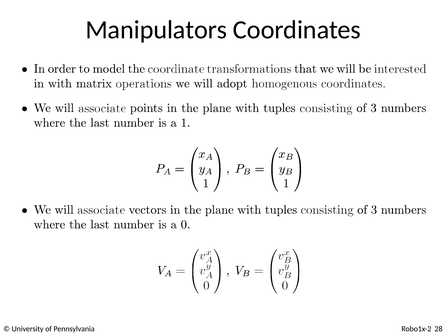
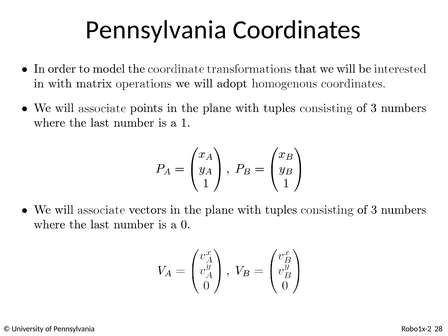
Manipulators: Manipulators -> Pennsylvania (156, 30)
